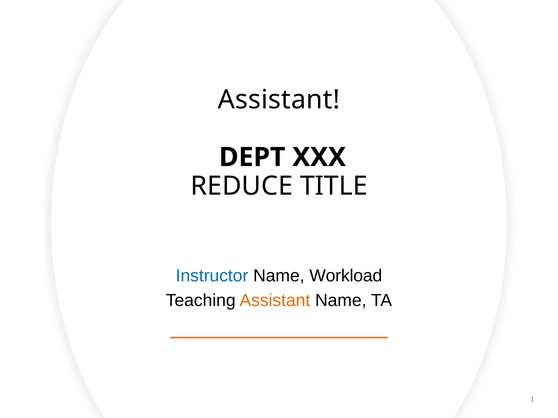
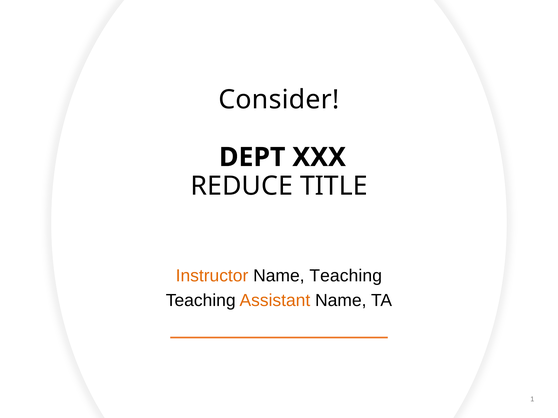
Assistant: Assistant -> Consider (279, 100)
Instructor colour: blue -> orange (212, 276)
Name Workload: Workload -> Teaching (346, 276)
